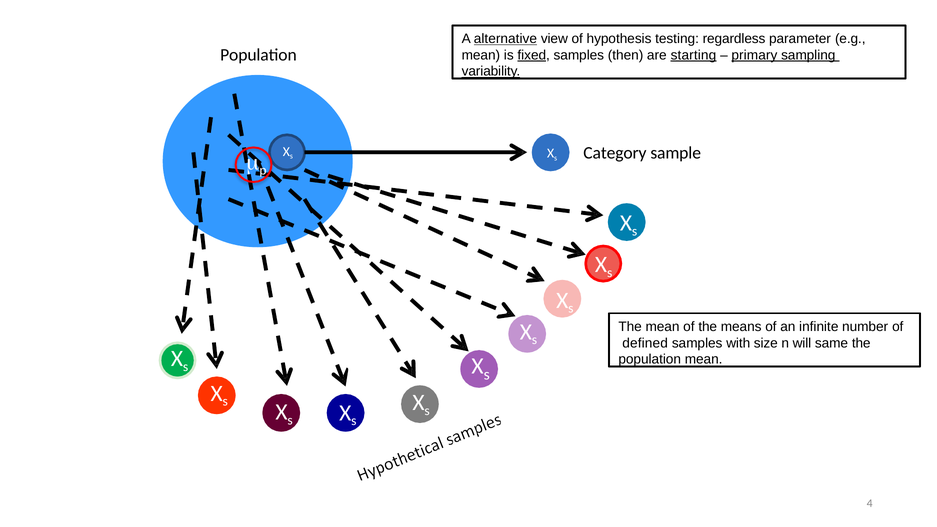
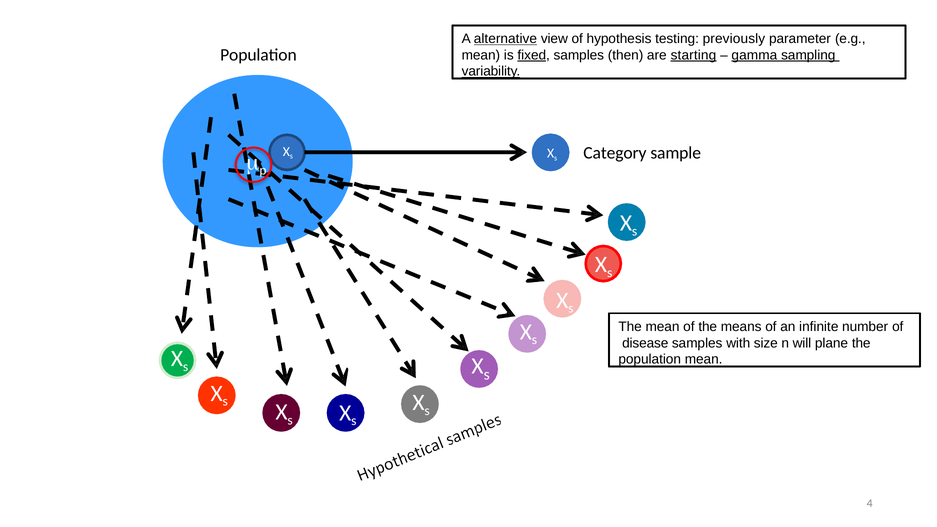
regardless: regardless -> previously (734, 39)
primary: primary -> gamma (754, 55)
defined: defined -> disease (645, 343)
same: same -> plane (831, 343)
